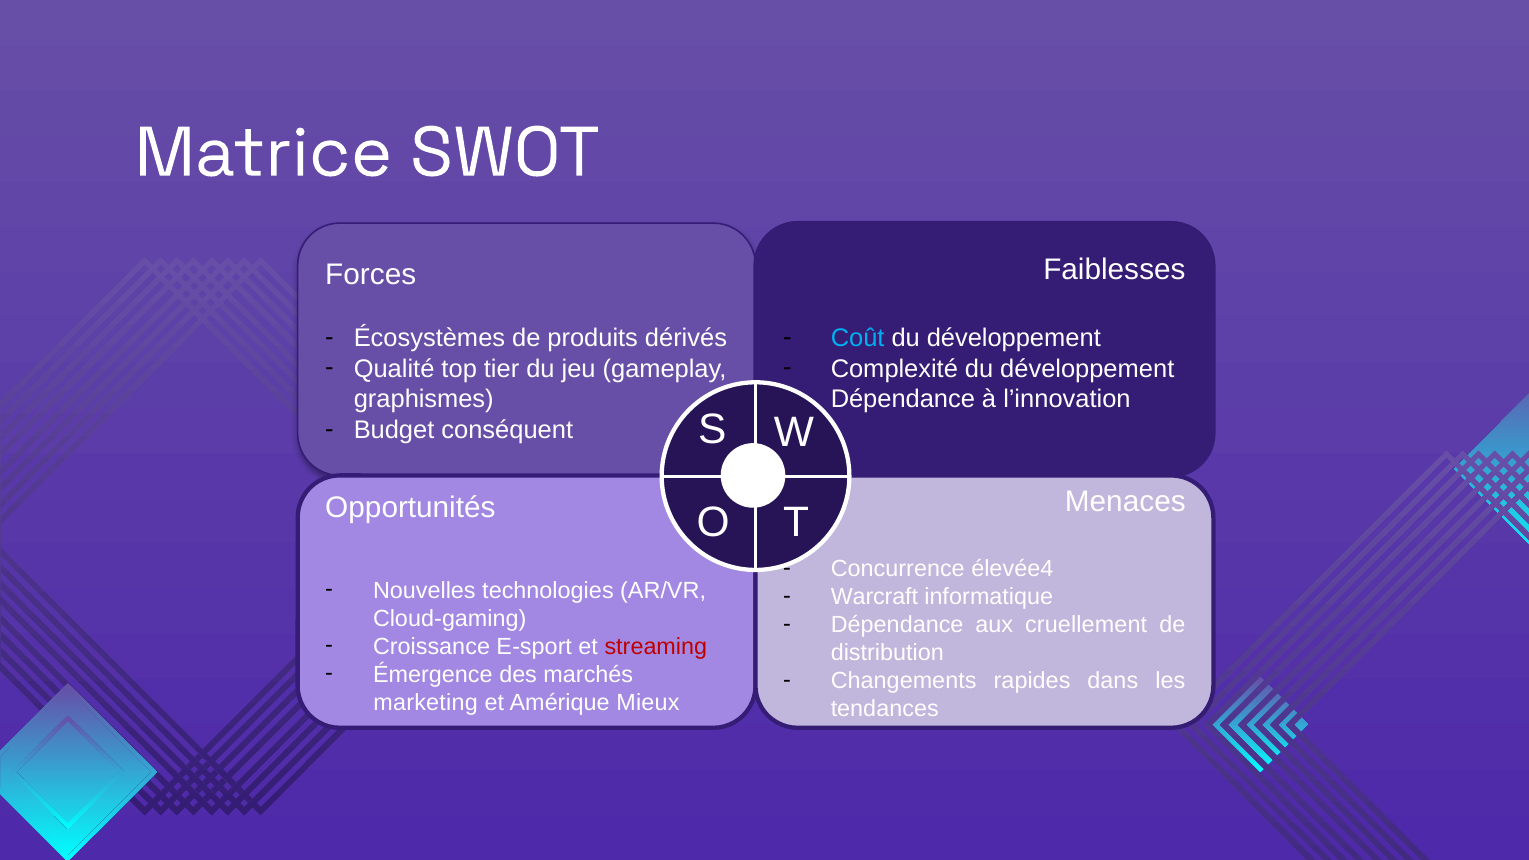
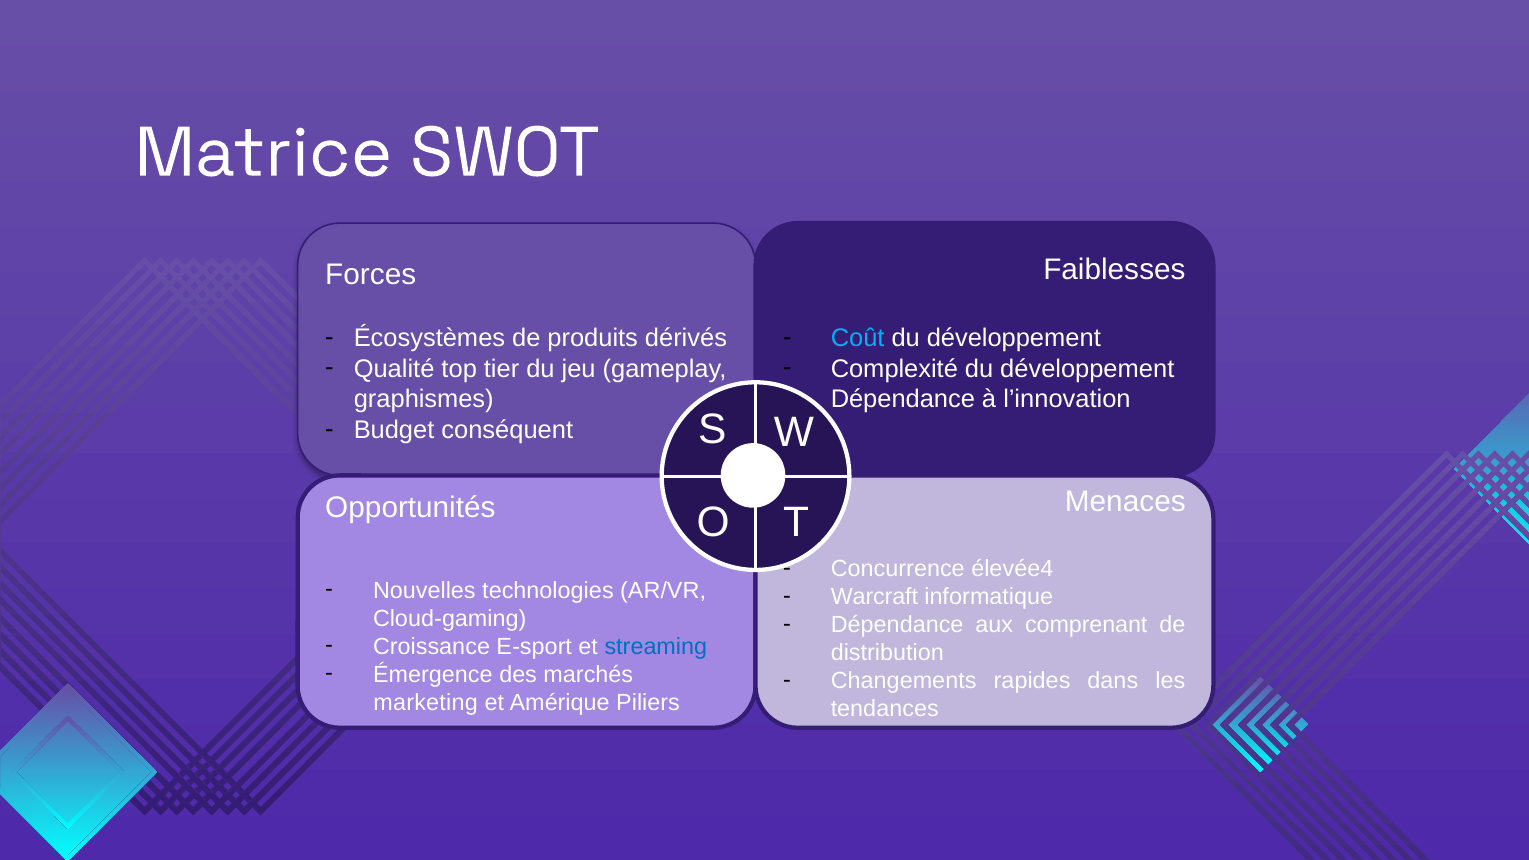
cruellement: cruellement -> comprenant (1086, 625)
streaming colour: red -> blue (656, 647)
Mieux: Mieux -> Piliers (648, 703)
